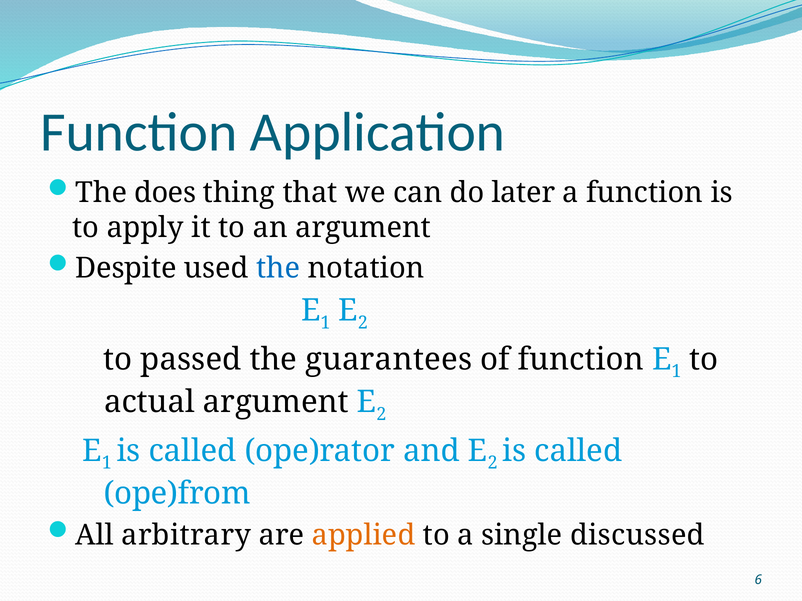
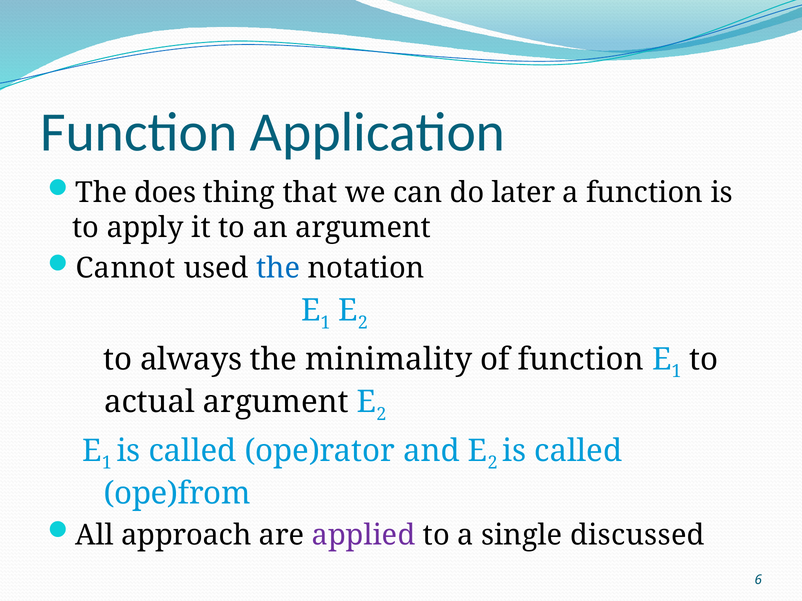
Despite: Despite -> Cannot (126, 268)
passed: passed -> always (191, 360)
guarantees: guarantees -> minimality (389, 360)
arbitrary: arbitrary -> approach (186, 535)
applied colour: orange -> purple (364, 535)
